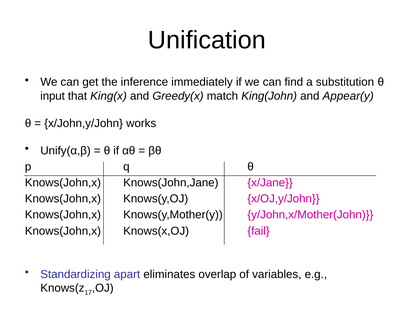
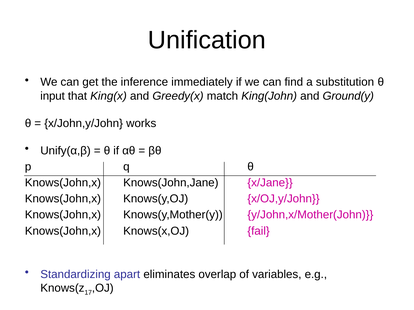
Appear(y: Appear(y -> Ground(y (348, 96)
